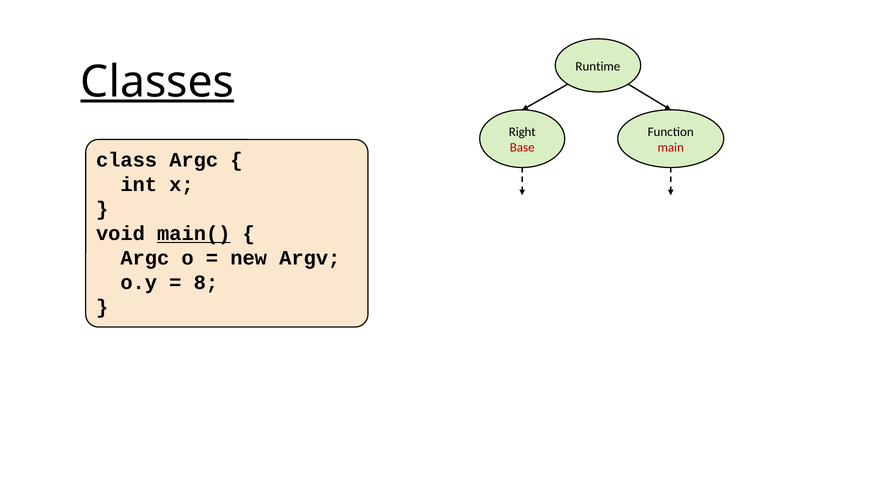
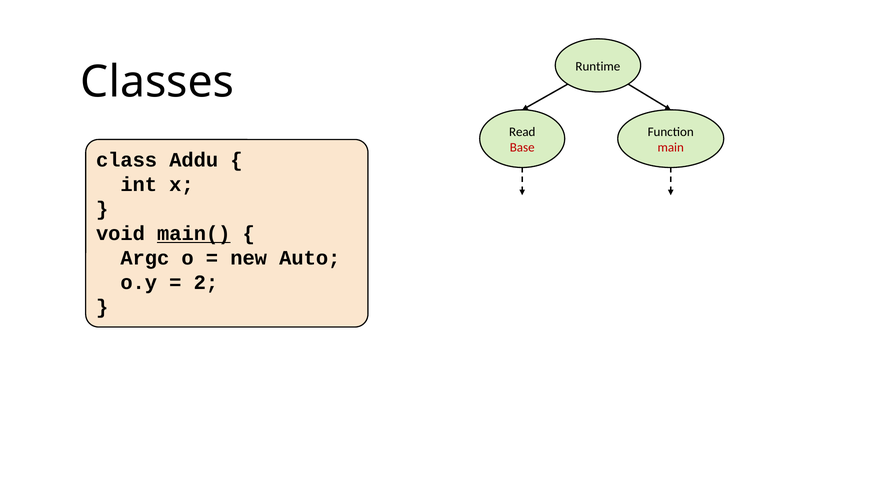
Classes underline: present -> none (157, 82)
Right: Right -> Read (522, 132)
class Argc: Argc -> Addu (194, 160)
Argv: Argv -> Auto (310, 258)
8: 8 -> 2 (206, 283)
